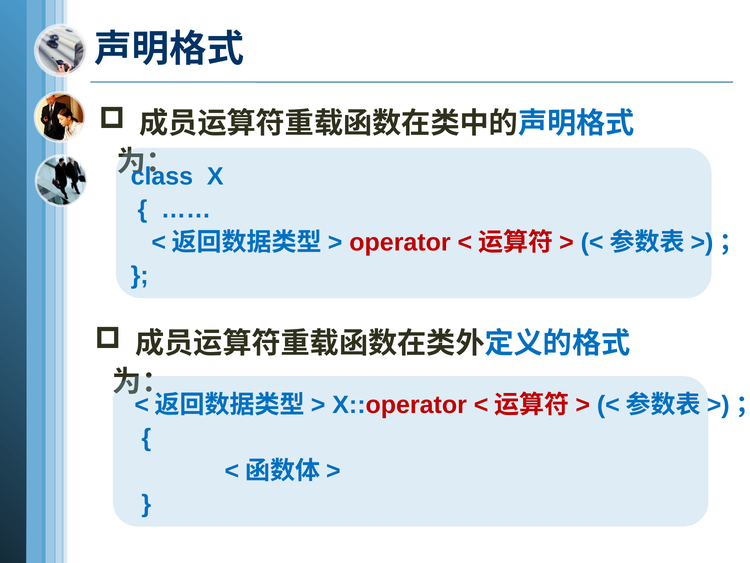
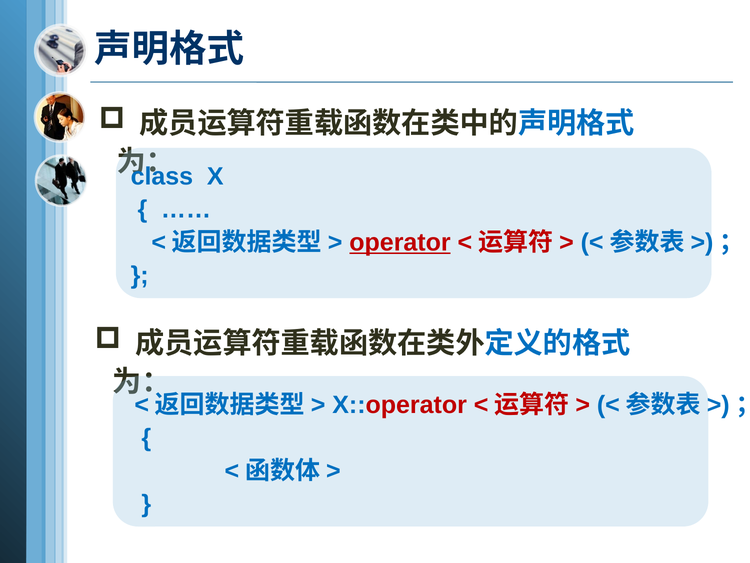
operator underline: none -> present (400, 242)
